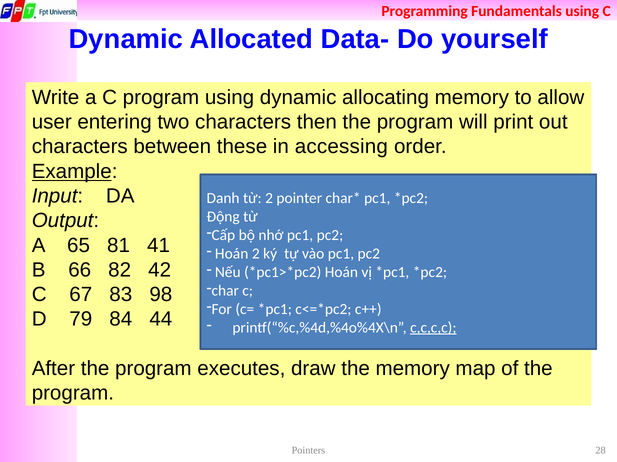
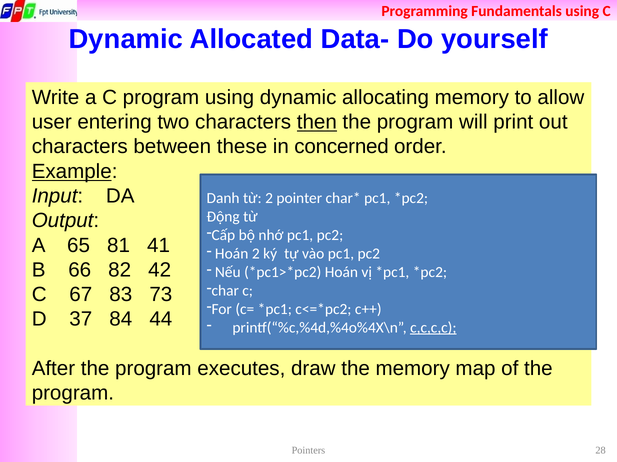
then underline: none -> present (317, 122)
accessing: accessing -> concerned (342, 147)
98: 98 -> 73 (161, 295)
79: 79 -> 37 (81, 320)
